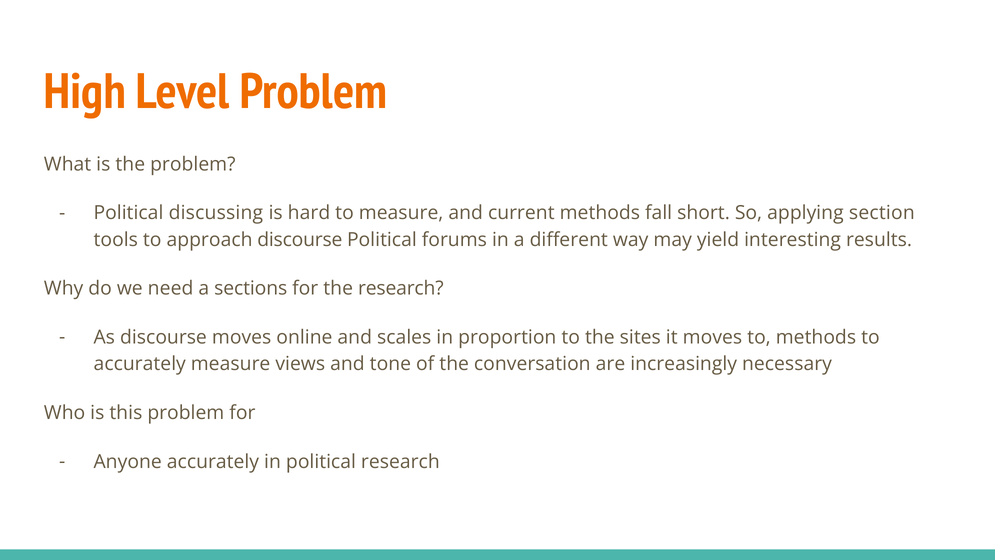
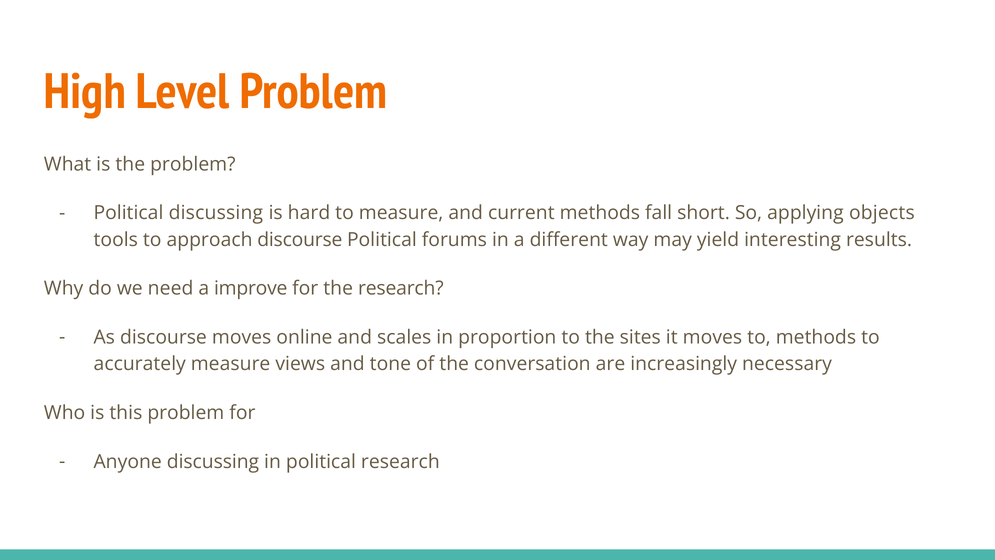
section: section -> objects (882, 213)
sections: sections -> improve (251, 288)
Anyone accurately: accurately -> discussing (213, 461)
